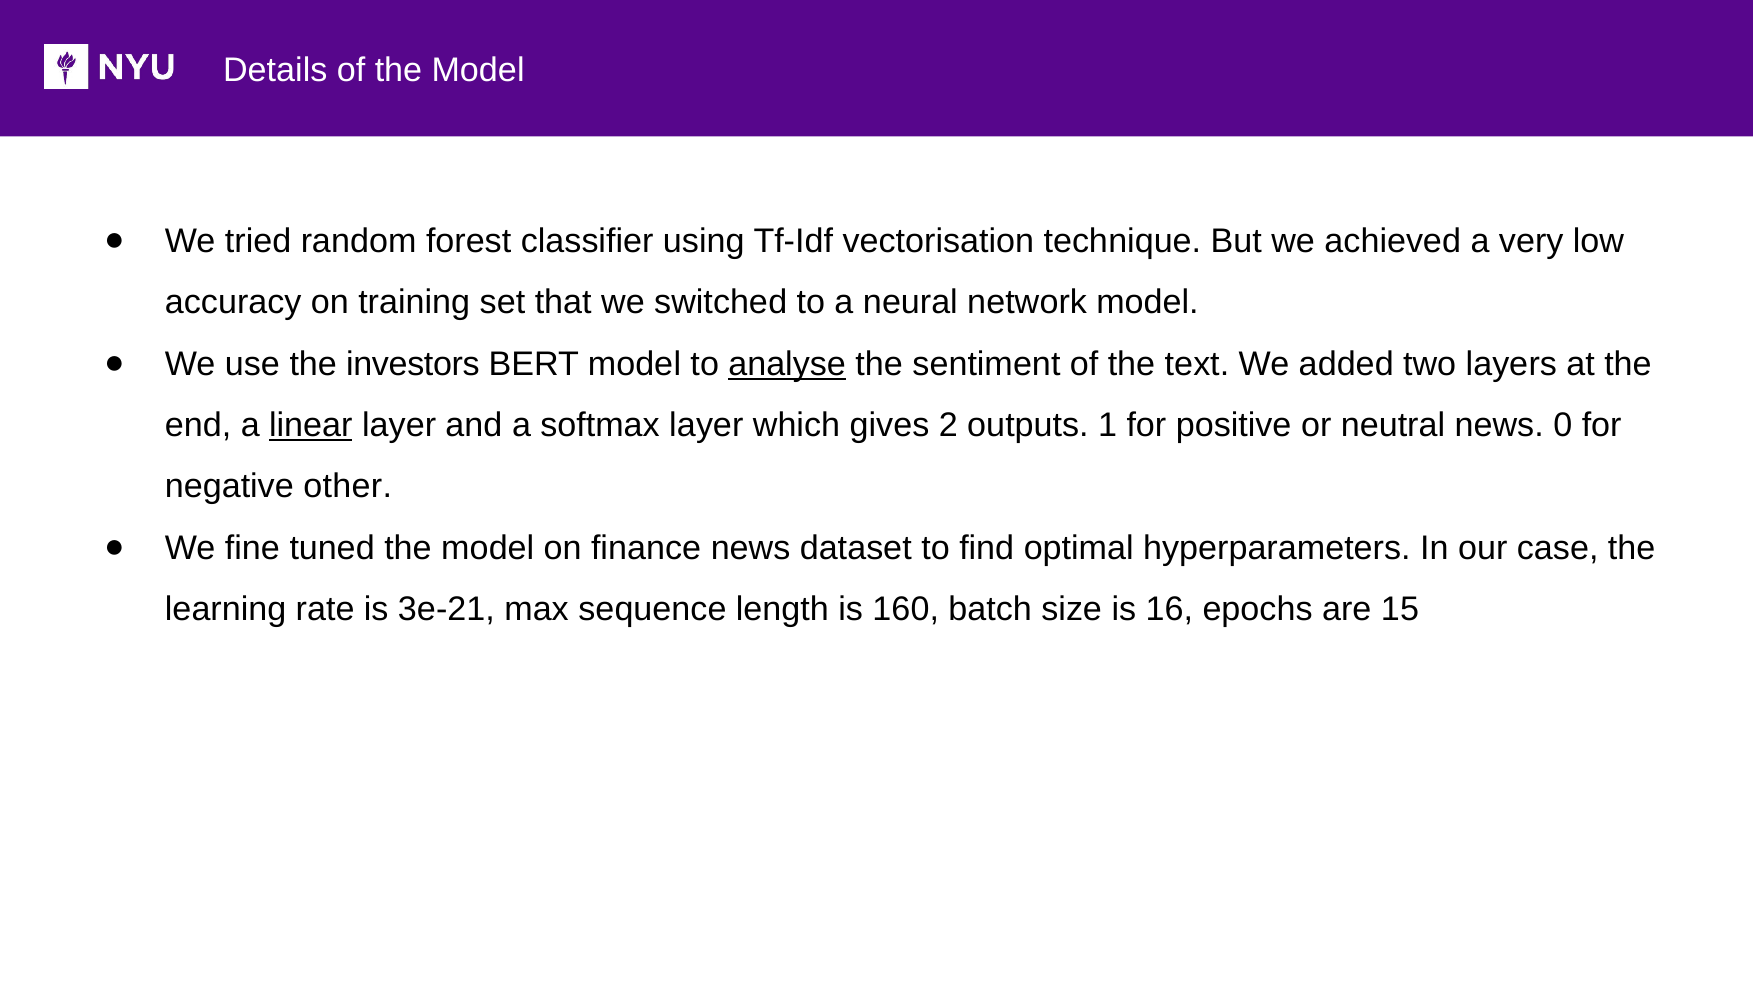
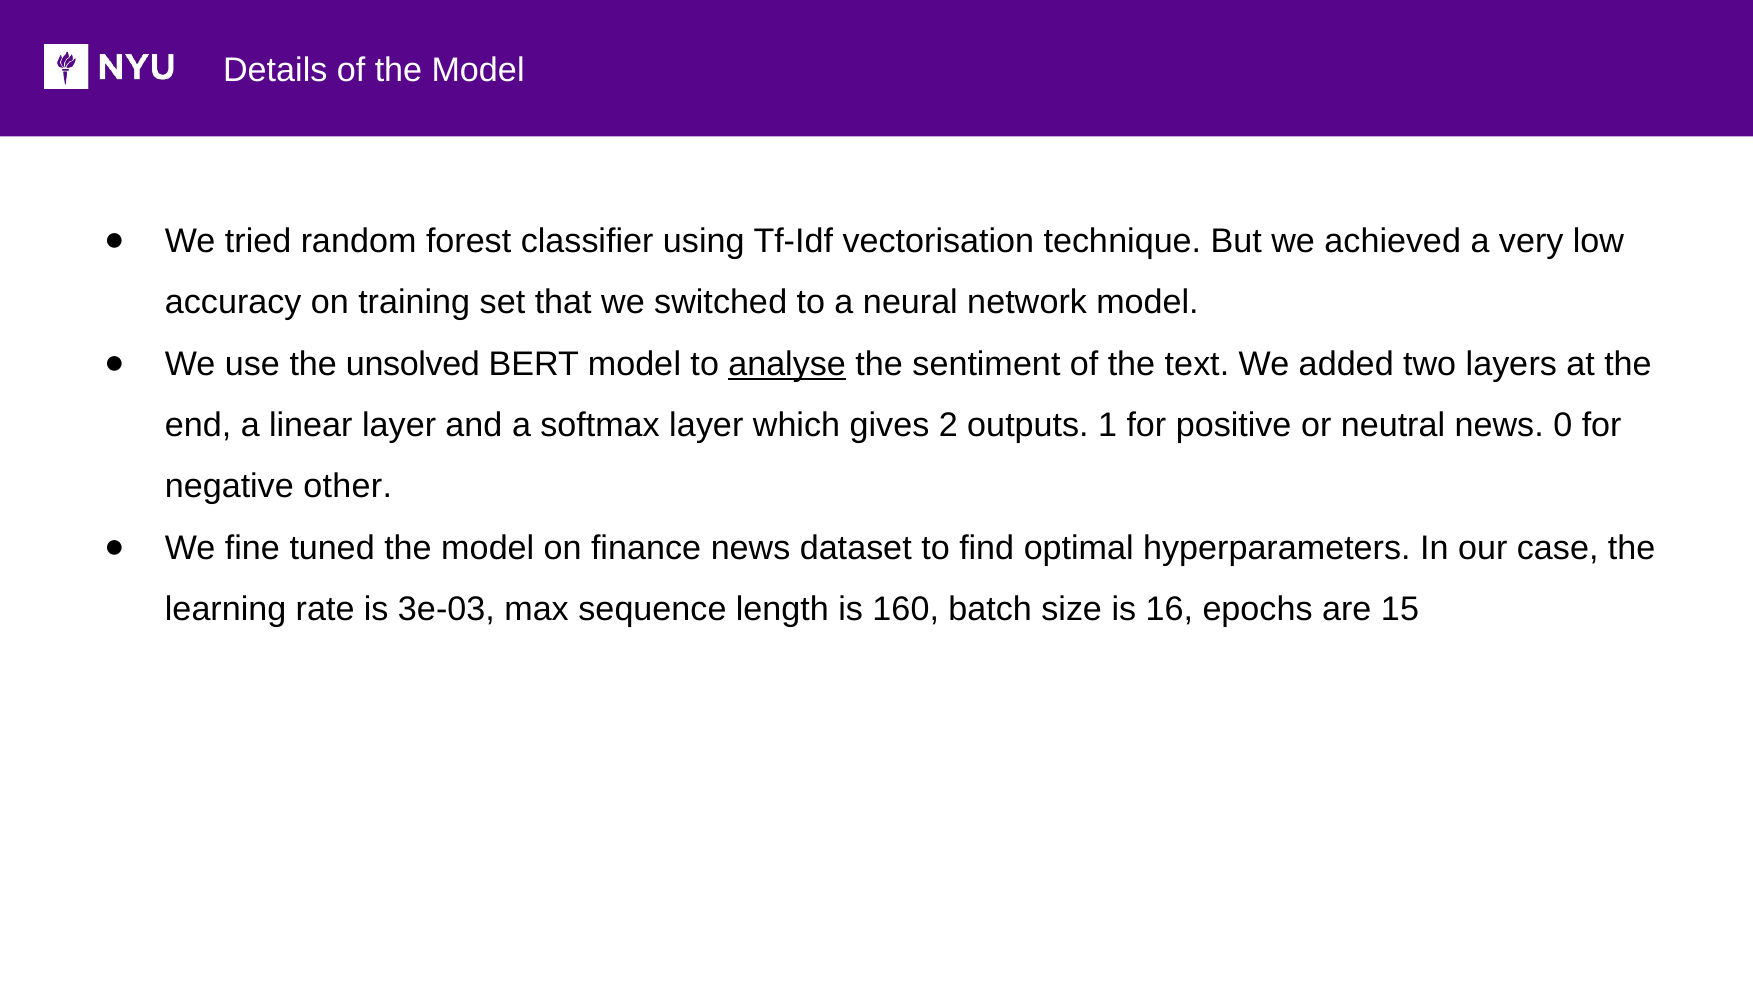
investors: investors -> unsolved (413, 364)
linear underline: present -> none (311, 425)
3e-21: 3e-21 -> 3e-03 (446, 609)
